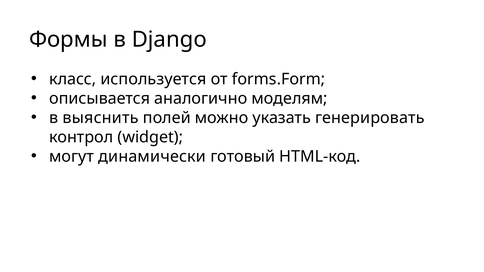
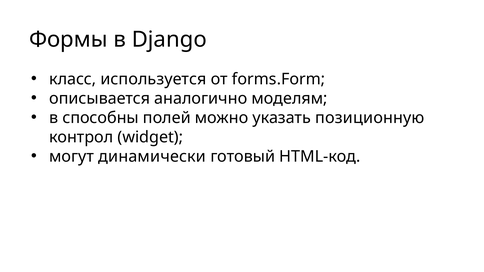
выяснить: выяснить -> способны (101, 118)
генерировать: генерировать -> позиционную (370, 118)
